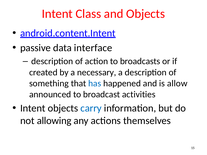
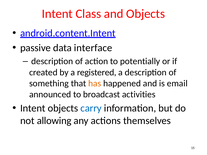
broadcasts: broadcasts -> potentially (140, 61)
necessary: necessary -> registered (97, 72)
has colour: blue -> orange (95, 83)
allow: allow -> email (177, 83)
